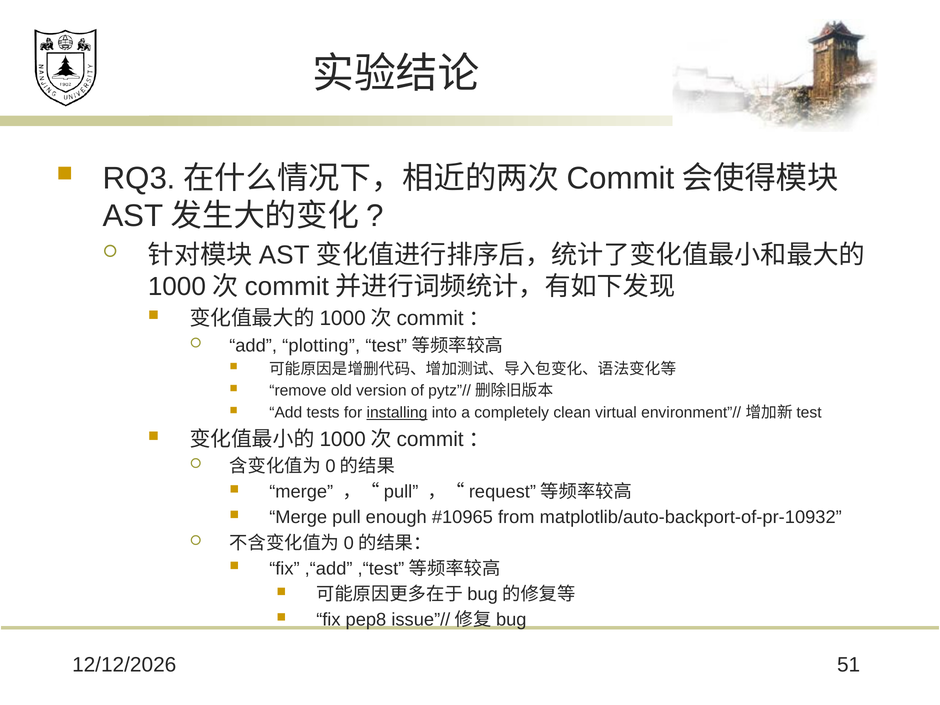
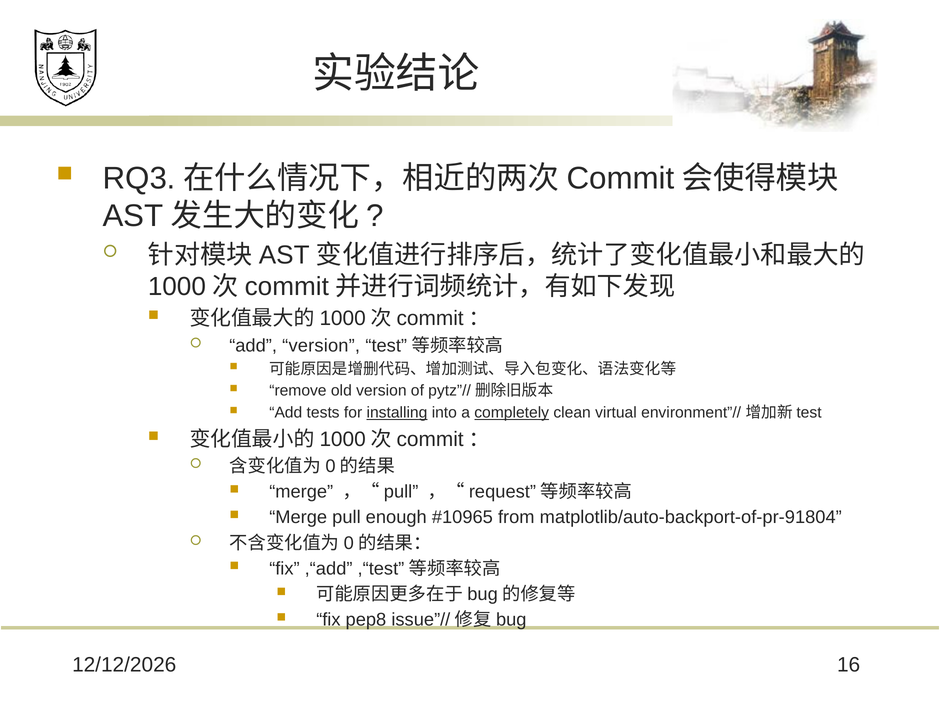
add plotting: plotting -> version (321, 346)
completely underline: none -> present (512, 413)
matplotlib/auto-backport-of-pr-10932: matplotlib/auto-backport-of-pr-10932 -> matplotlib/auto-backport-of-pr-91804 (691, 517)
51: 51 -> 16 (849, 665)
